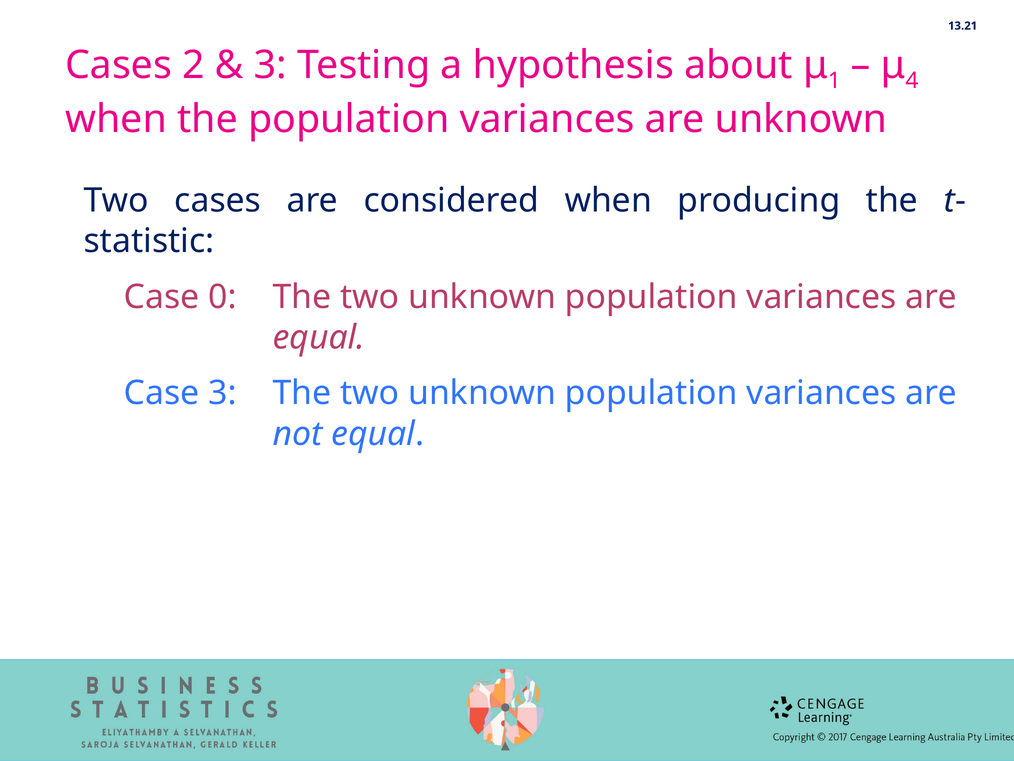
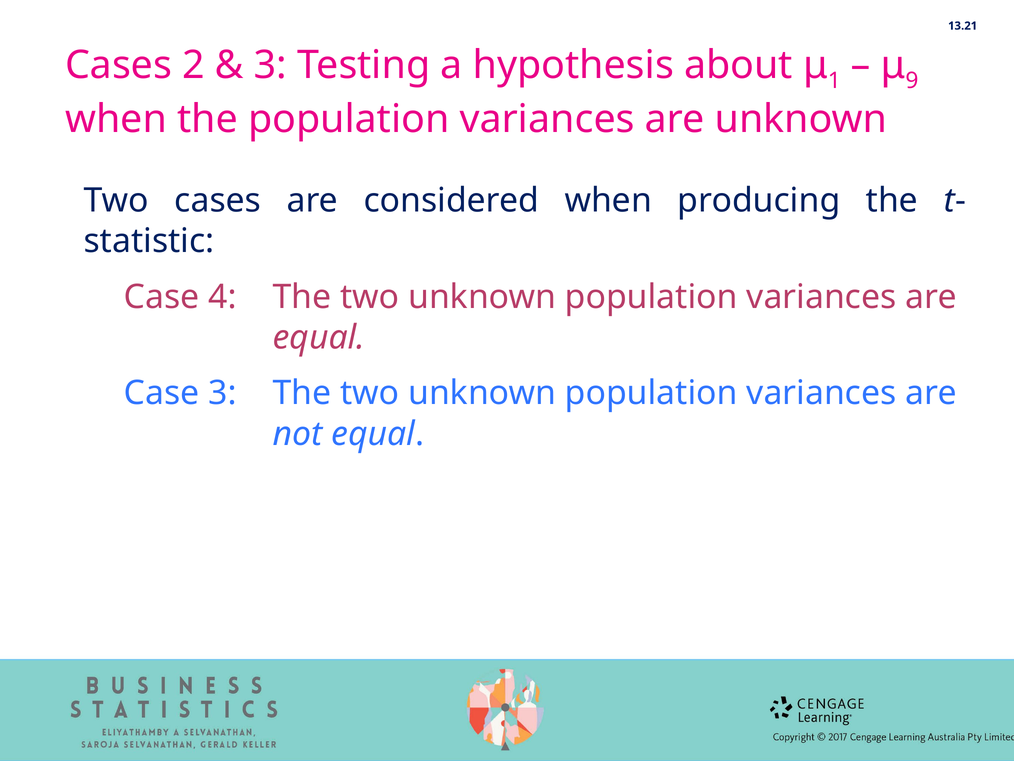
4: 4 -> 9 (912, 81)
0: 0 -> 4 (222, 297)
